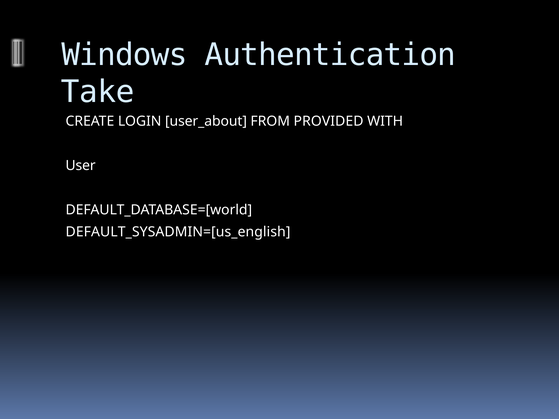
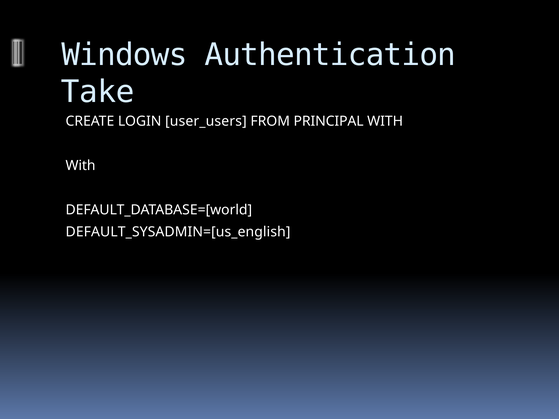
user_about: user_about -> user_users (206, 121)
PROVIDED: PROVIDED -> PRINCIPAL (329, 121)
User: User -> With (81, 166)
